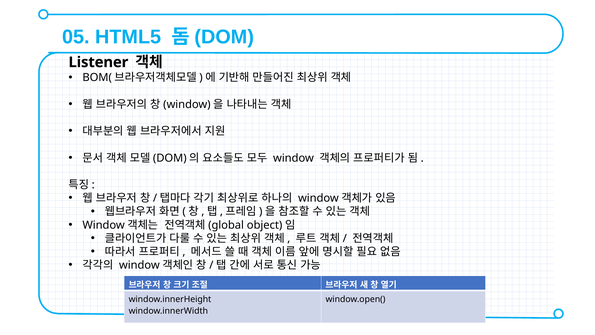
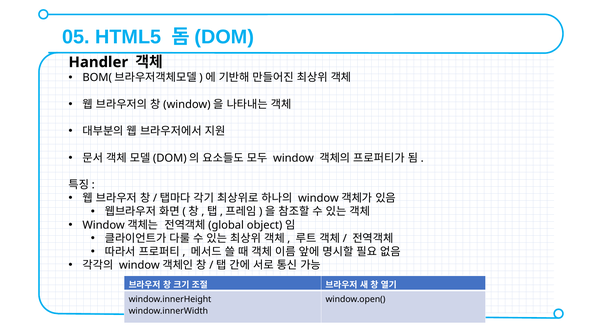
Listener: Listener -> Handler (98, 62)
